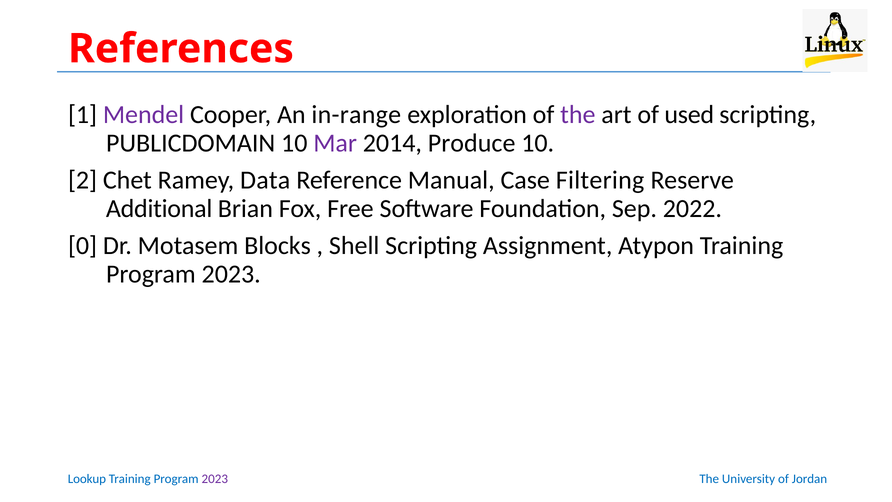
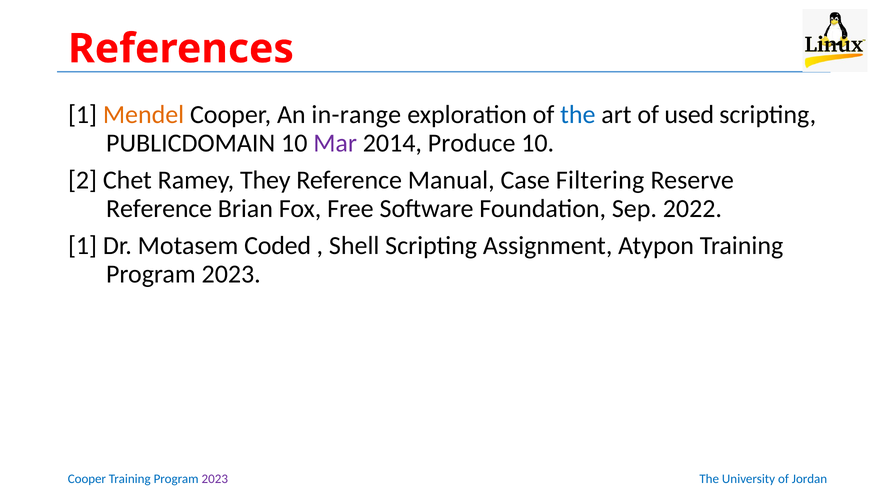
Mendel colour: purple -> orange (144, 115)
the colour: purple -> blue (578, 115)
Data: Data -> They (265, 180)
Additional: Additional -> Reference (159, 208)
0: 0 -> 1 (83, 246)
Blocks: Blocks -> Coded (278, 246)
Lookup: Lookup -> Cooper (87, 479)
